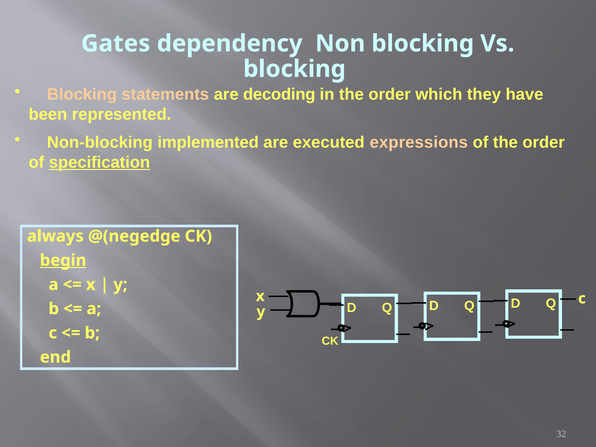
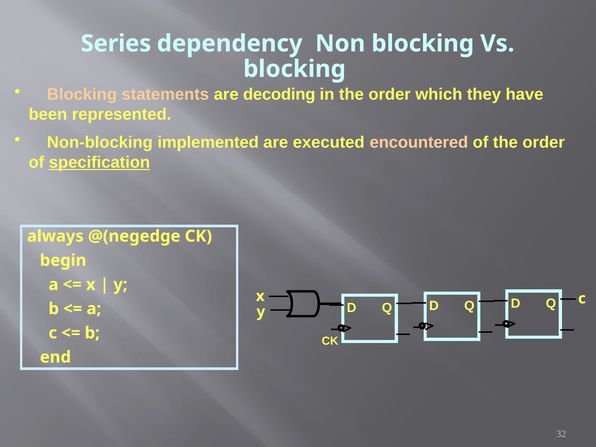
Gates: Gates -> Series (116, 44)
expressions: expressions -> encountered (419, 142)
begin underline: present -> none (63, 260)
